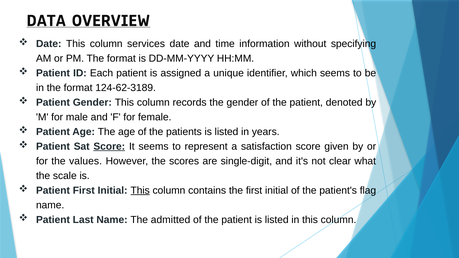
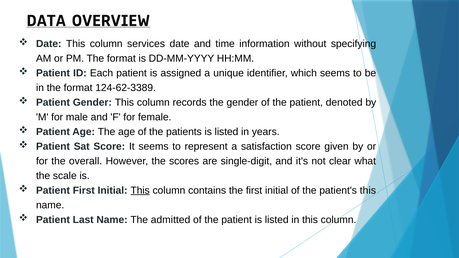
124-62-3189: 124-62-3189 -> 124-62-3389 (126, 88)
Score underline: present -> none (109, 146)
values: values -> overall (86, 161)
patient's flag: flag -> this (368, 190)
